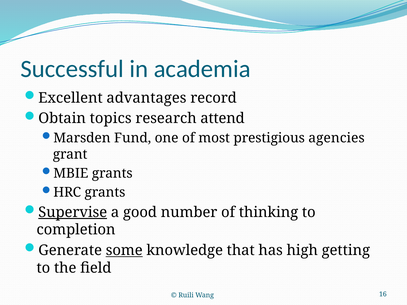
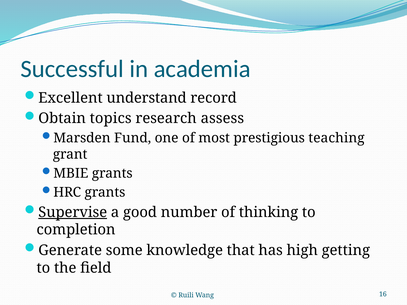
advantages: advantages -> understand (147, 98)
attend: attend -> assess (222, 119)
agencies: agencies -> teaching (337, 138)
some underline: present -> none (124, 251)
